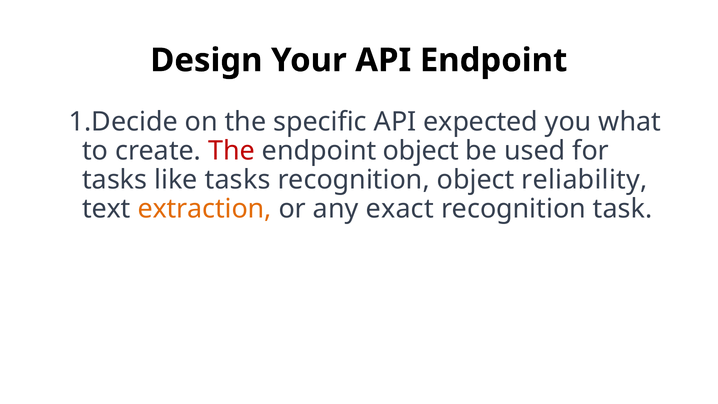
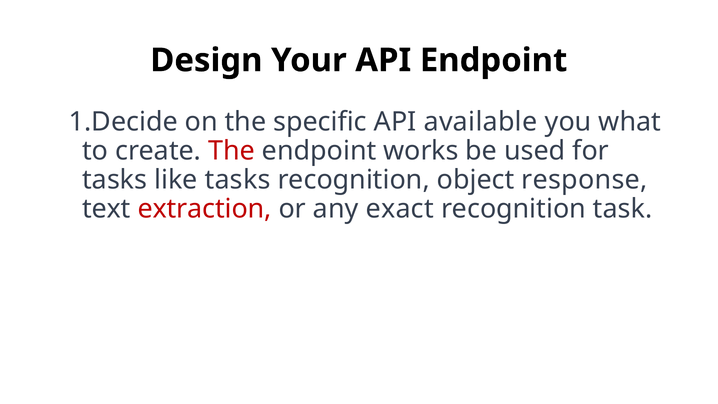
expected: expected -> available (480, 122)
endpoint object: object -> works (421, 151)
reliability: reliability -> response (584, 180)
extraction colour: orange -> red (205, 209)
